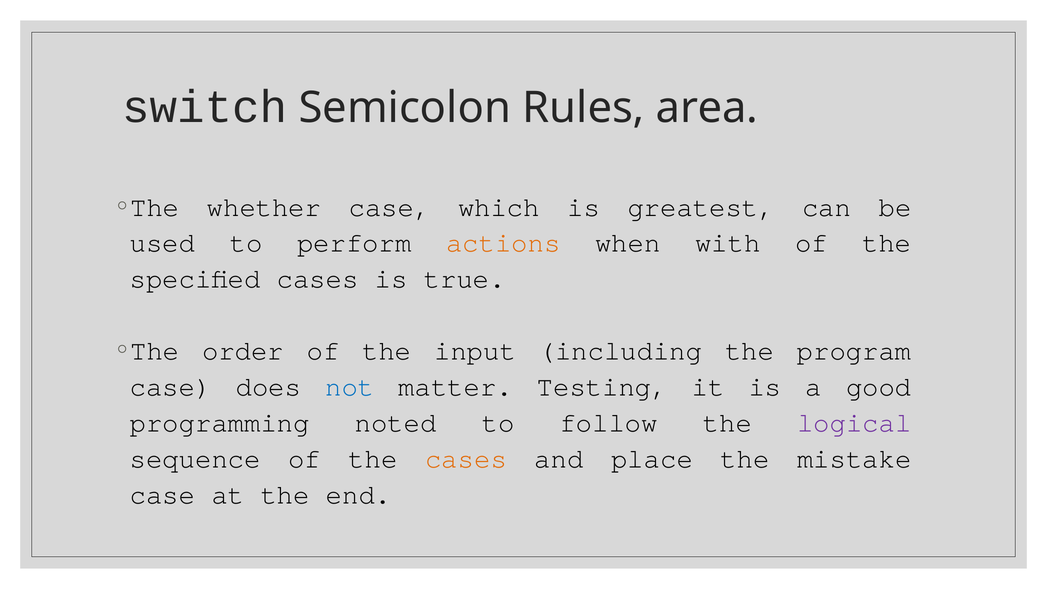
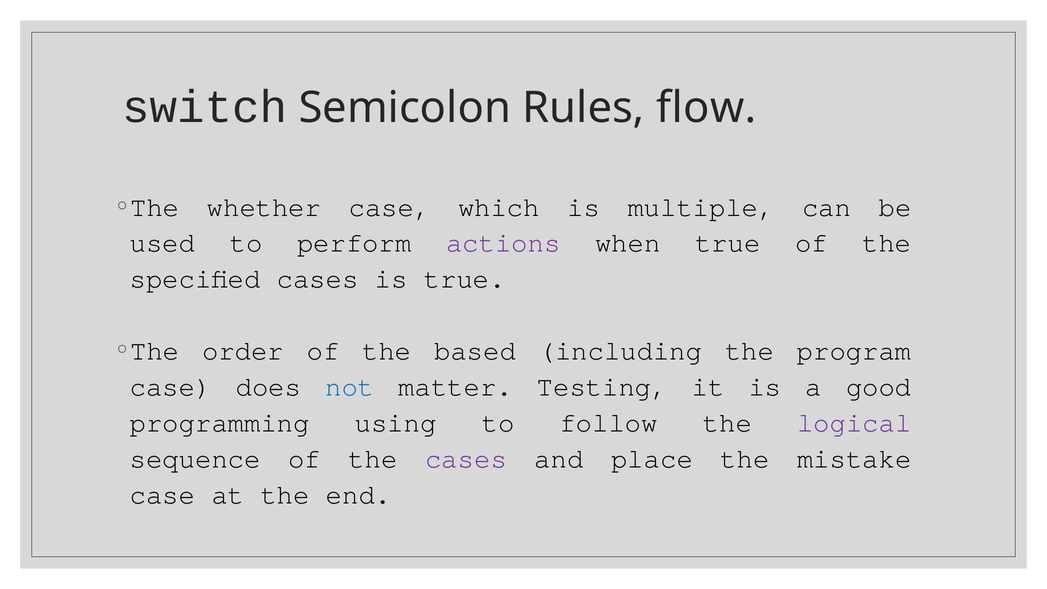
area: area -> flow (706, 108)
greatest: greatest -> multiple (701, 207)
actions colour: orange -> purple (503, 243)
when with: with -> true (728, 243)
input: input -> based (475, 351)
noted: noted -> using (396, 423)
cases colour: orange -> purple (466, 459)
